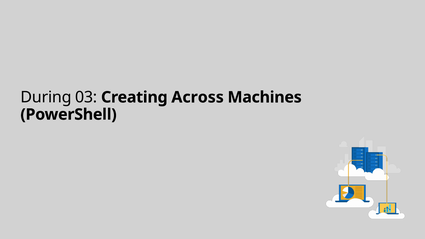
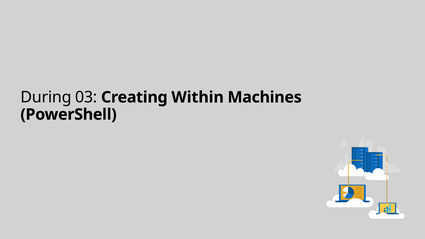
Across: Across -> Within (198, 97)
